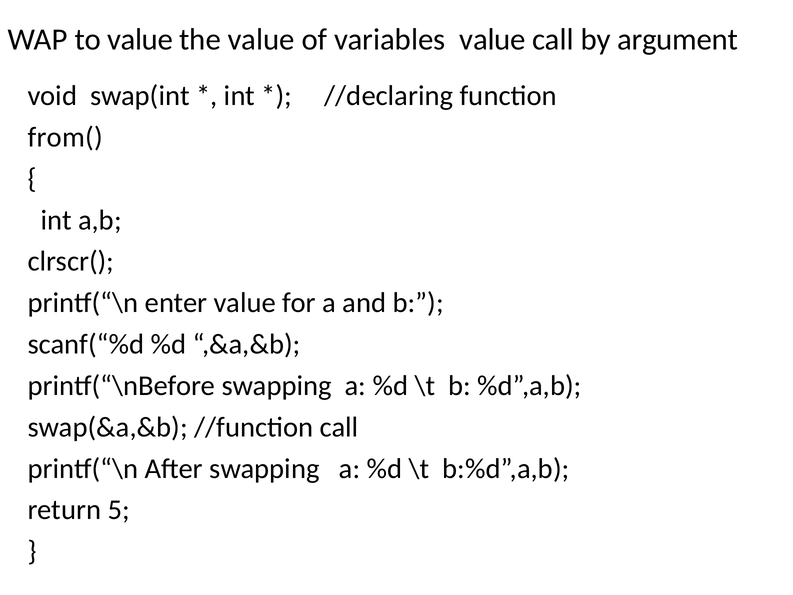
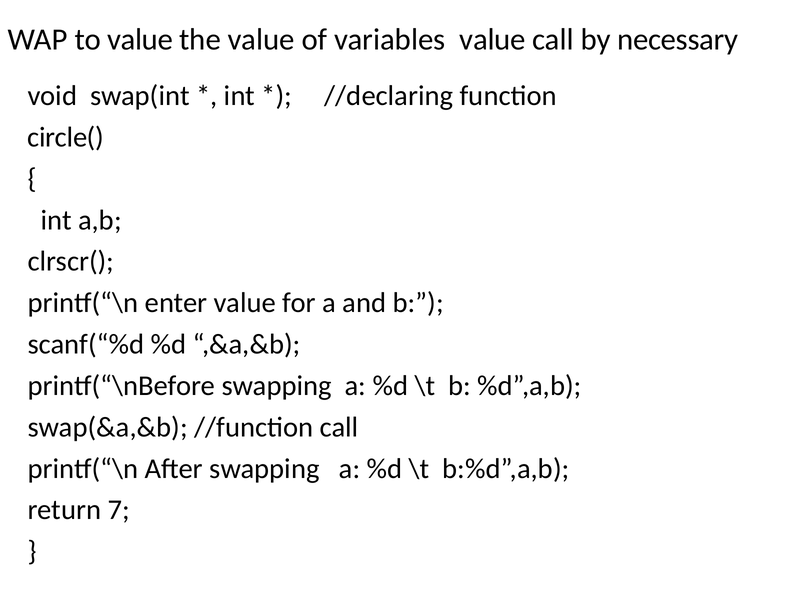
argument: argument -> necessary (678, 40)
from(: from( -> circle( (66, 137)
5: 5 -> 7 (119, 510)
